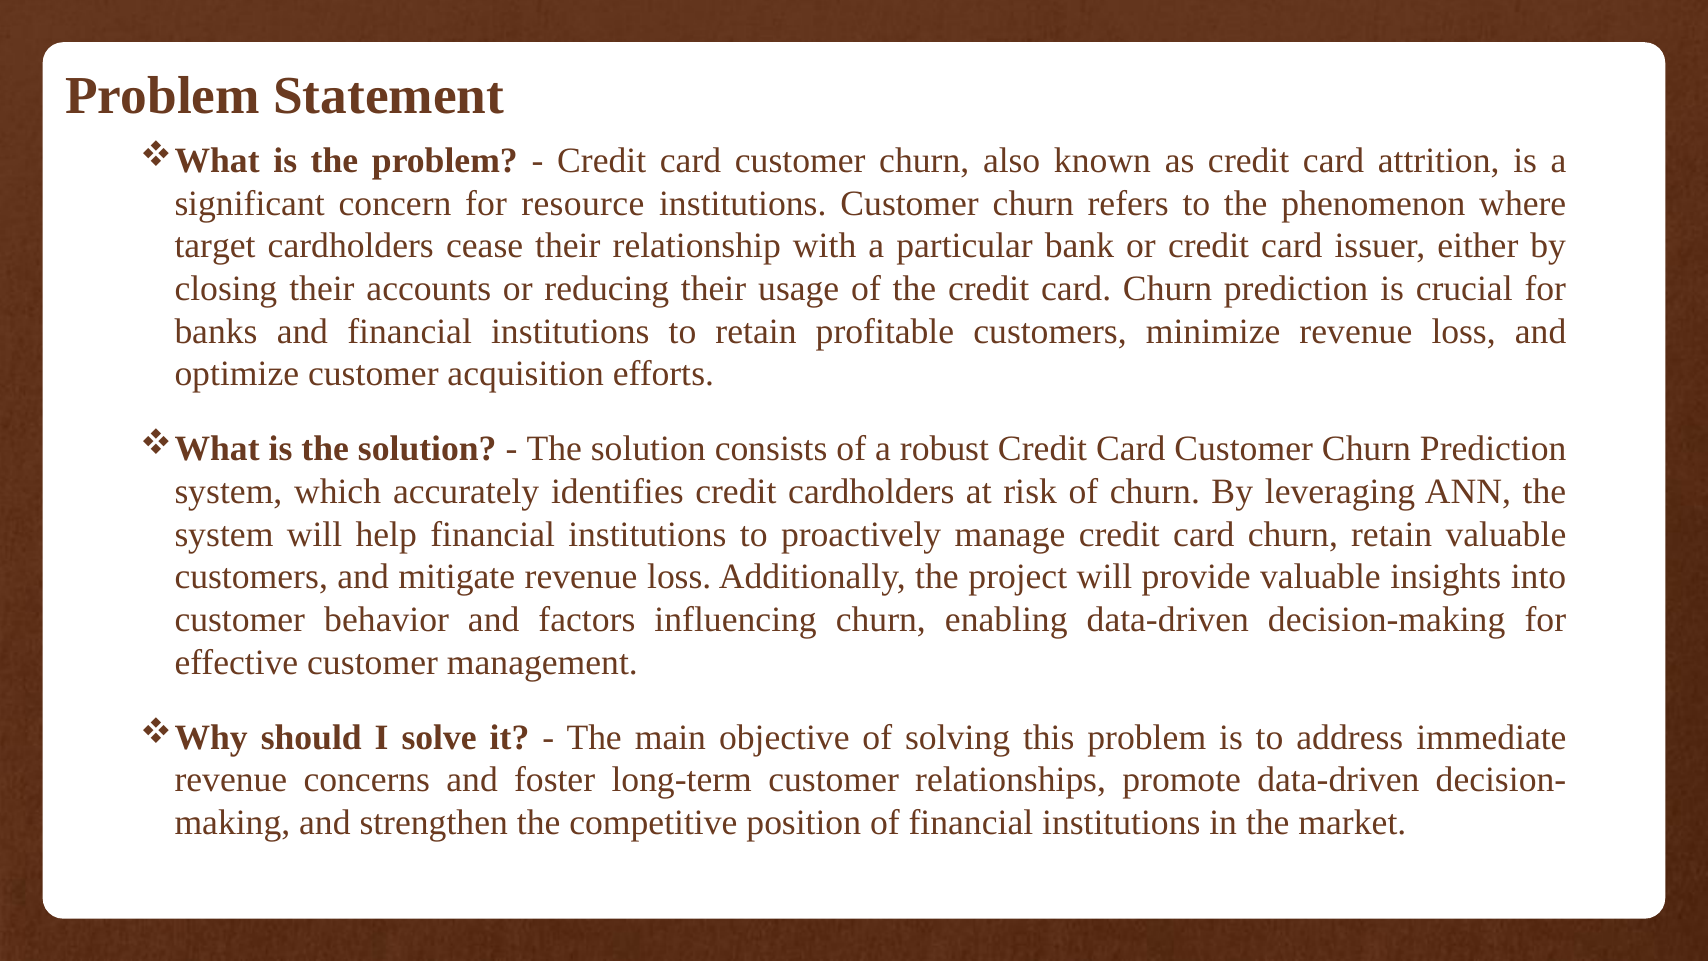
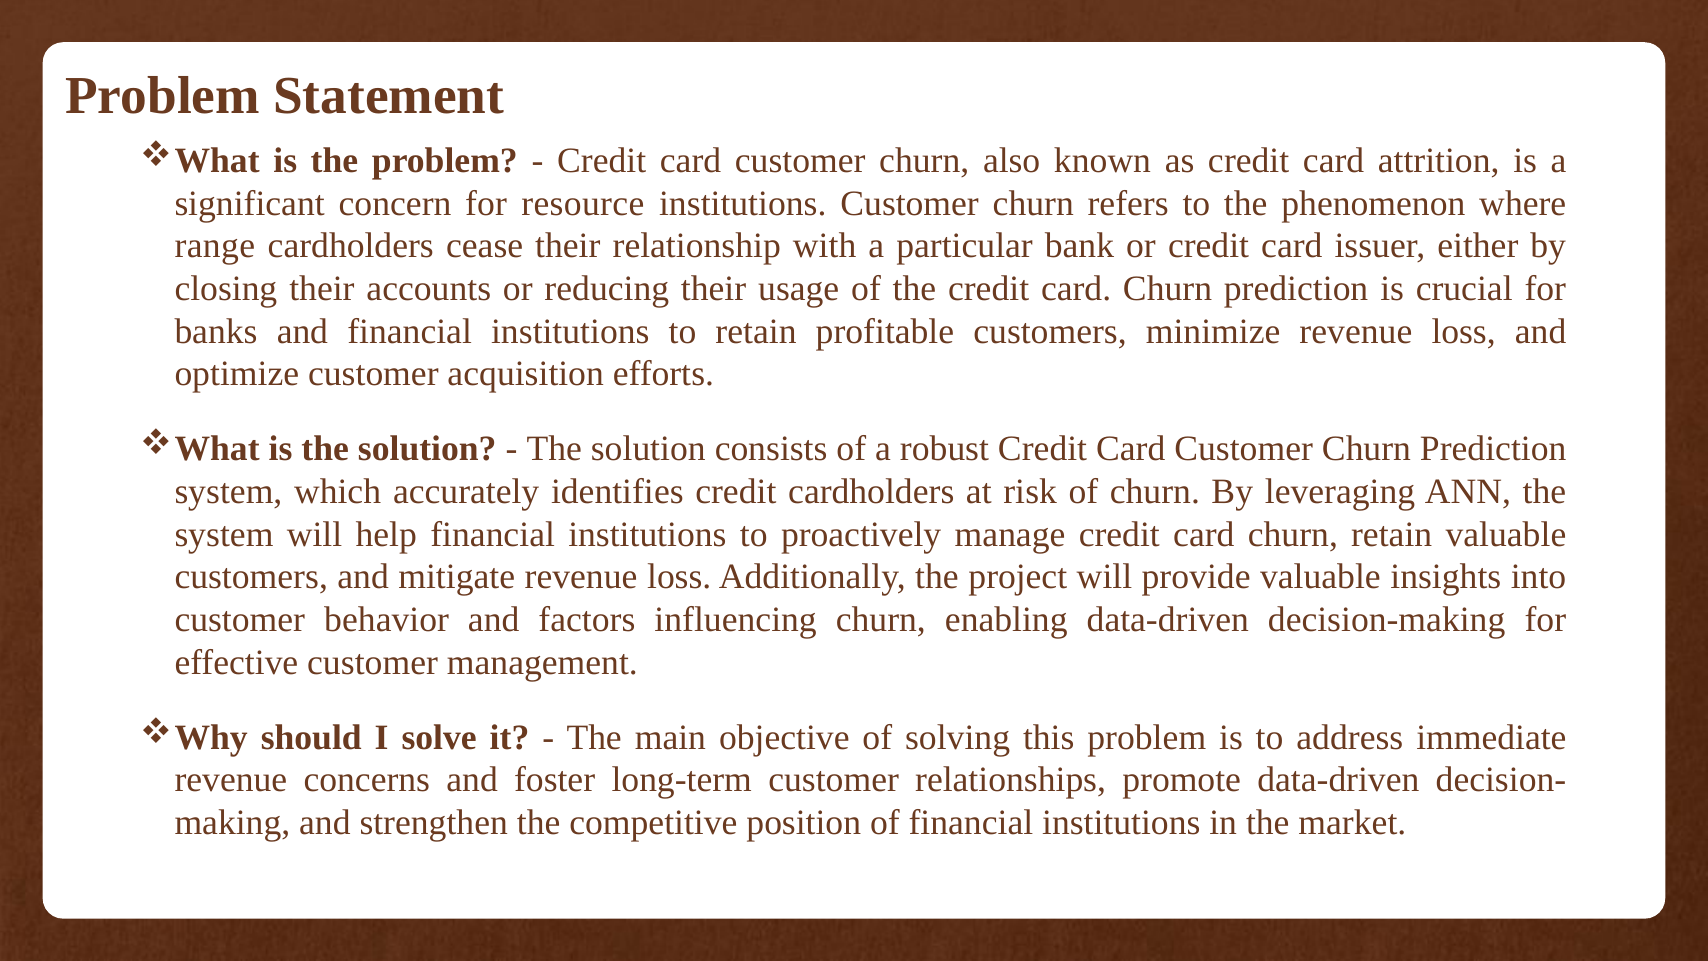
target: target -> range (215, 246)
